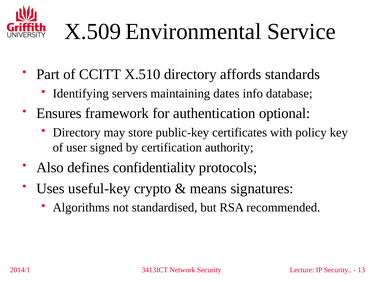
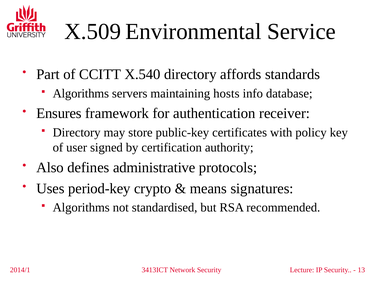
X.510: X.510 -> X.540 (143, 74)
Identifying: Identifying -> Algorithms (81, 93)
dates: dates -> hosts (226, 93)
optional: optional -> receiver (285, 113)
confidentiality: confidentiality -> administrative (154, 167)
useful-key: useful-key -> period-key (99, 188)
